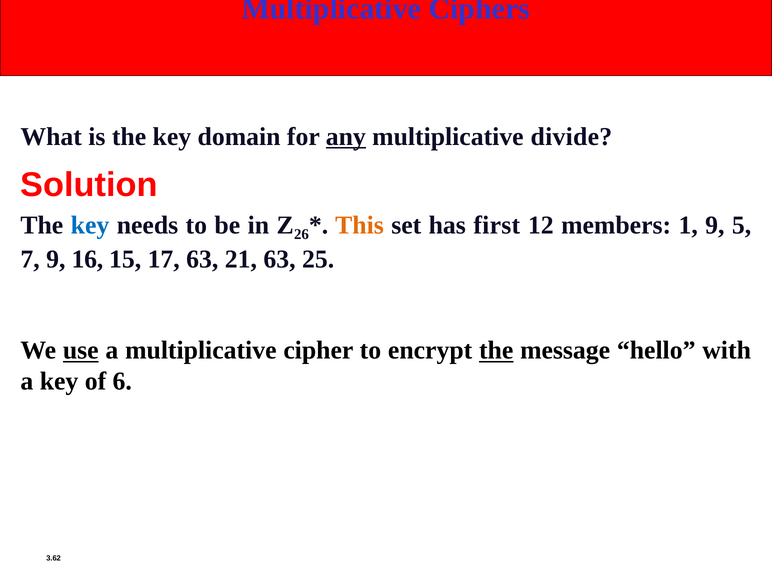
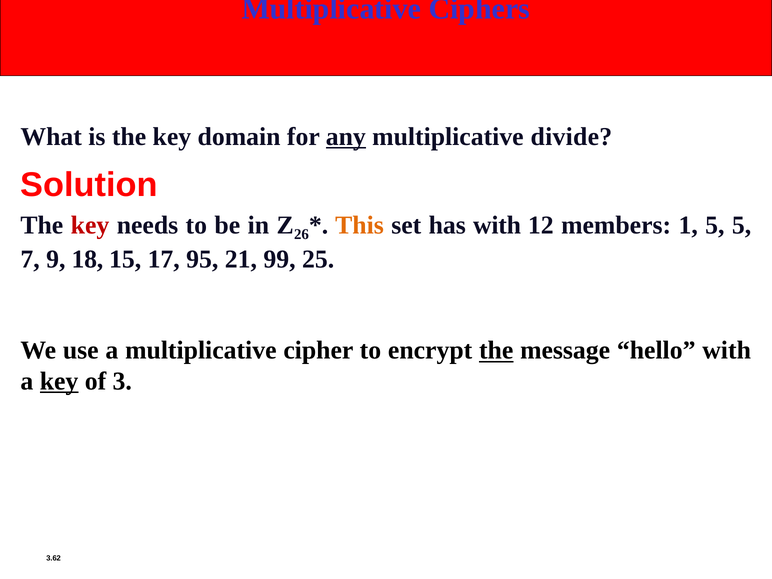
key colour: blue -> red (90, 225)
has first: first -> with (497, 225)
1 9: 9 -> 5 (715, 225)
16: 16 -> 18 (87, 259)
17 63: 63 -> 95 (202, 259)
21 63: 63 -> 99 (280, 259)
use underline: present -> none (81, 350)
key underline: none -> present (59, 381)
6: 6 -> 3 (122, 381)
